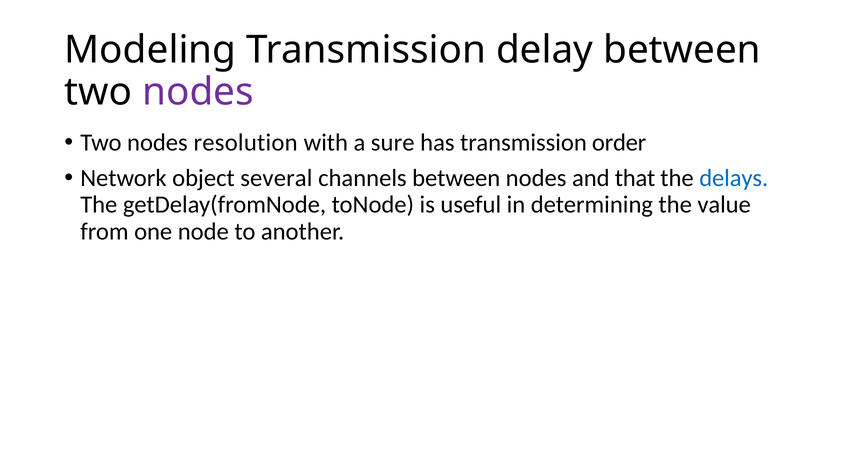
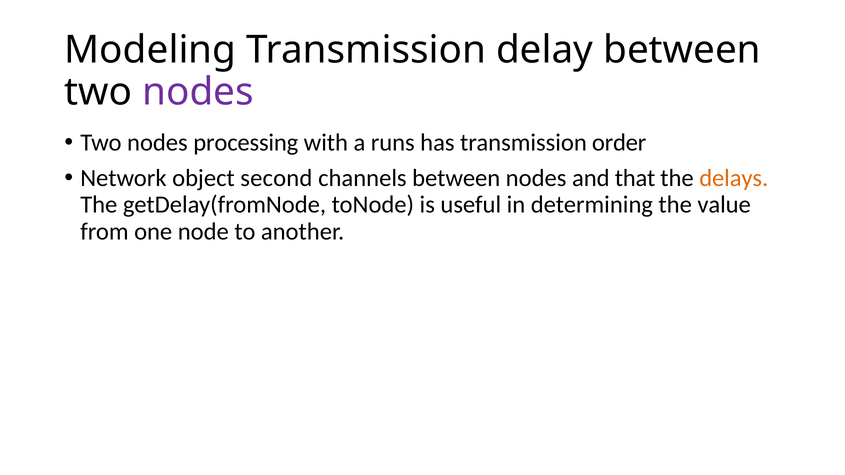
resolution: resolution -> processing (246, 143)
sure: sure -> runs (393, 143)
several: several -> second (276, 178)
delays colour: blue -> orange (734, 178)
